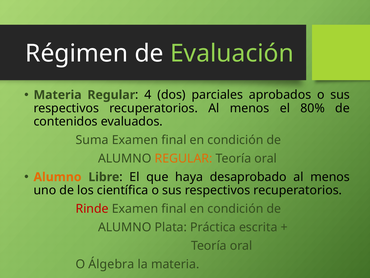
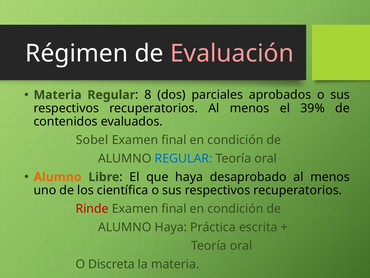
Evaluación colour: light green -> pink (232, 53)
4: 4 -> 8 (148, 95)
80%: 80% -> 39% (313, 108)
Suma: Suma -> Sobel (92, 140)
REGULAR colour: orange -> blue (184, 158)
ALUMNO Plata: Plata -> Haya (171, 227)
Álgebra: Álgebra -> Discreta (112, 264)
